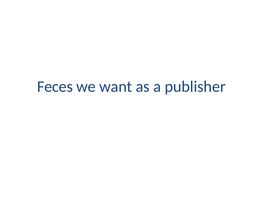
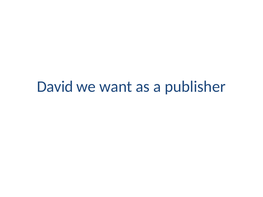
Feces: Feces -> David (55, 87)
